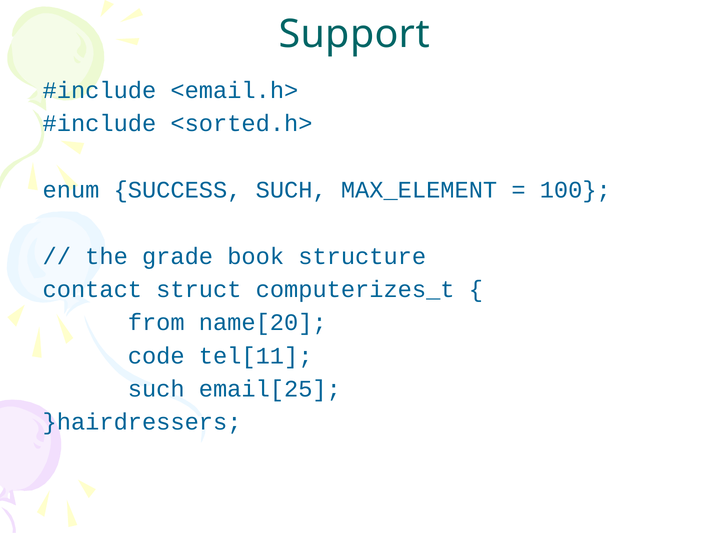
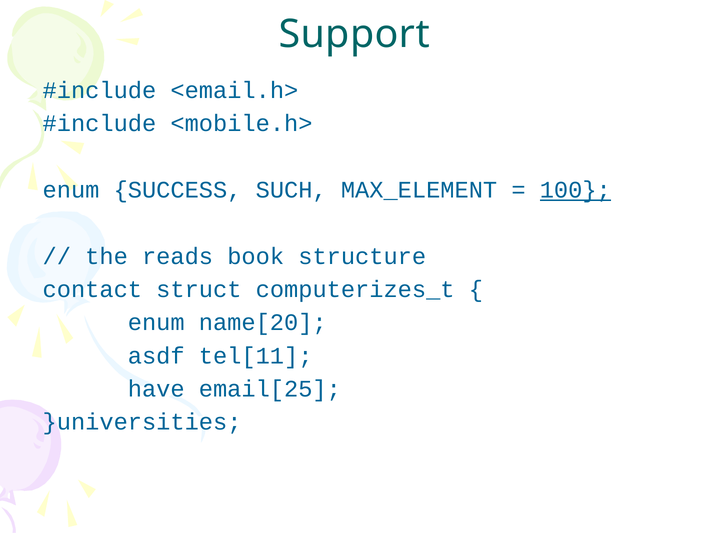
<sorted.h>: <sorted.h> -> <mobile.h> (241, 124)
100 underline: none -> present (575, 190)
grade: grade -> reads (178, 256)
from: from -> enum (156, 322)
code: code -> asdf (156, 355)
such: such -> have (156, 389)
}hairdressers: }hairdressers -> }universities (142, 422)
